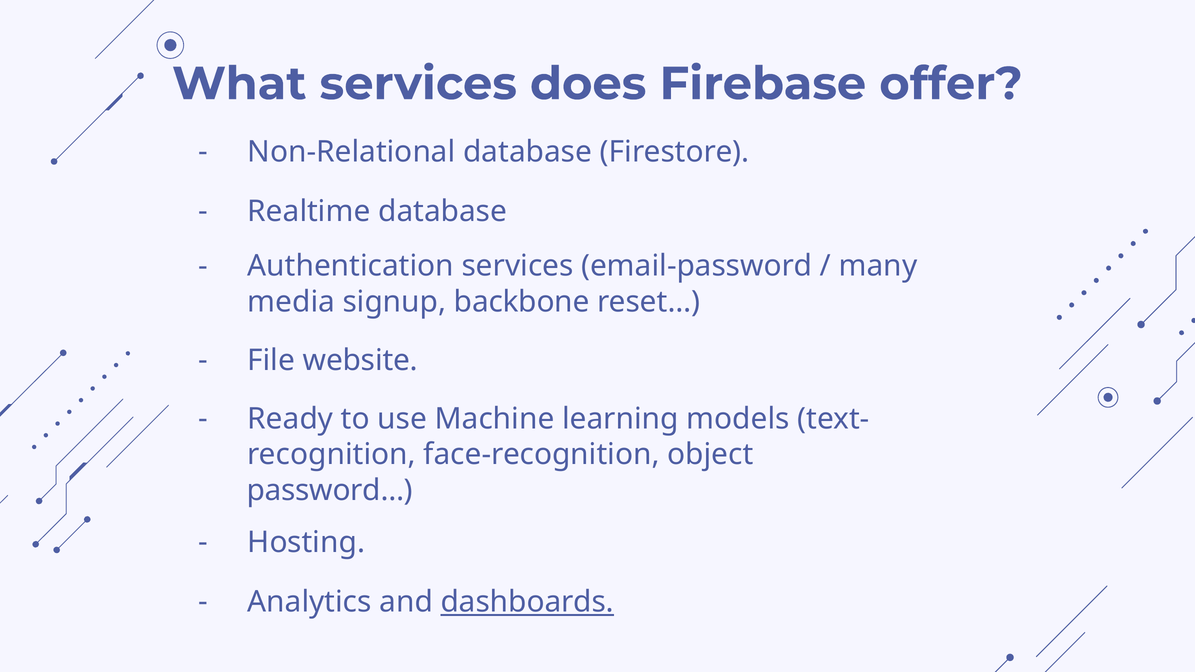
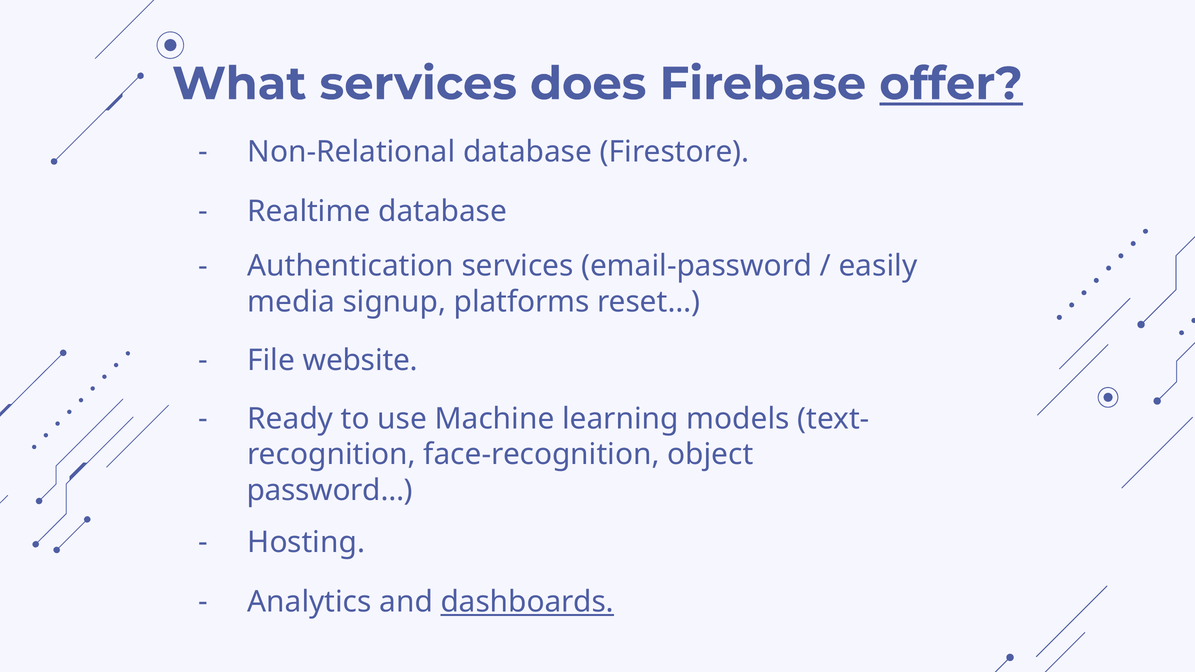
offer underline: none -> present (951, 84)
many: many -> easily (878, 266)
backbone: backbone -> platforms (522, 302)
